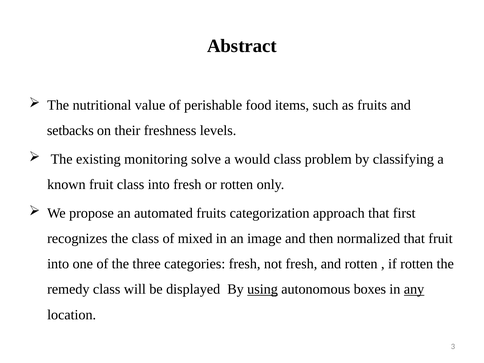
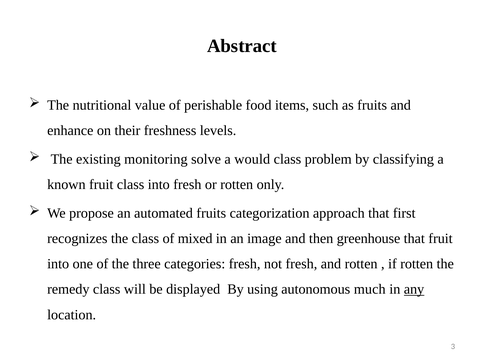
setbacks: setbacks -> enhance (70, 130)
normalized: normalized -> greenhouse (369, 238)
using underline: present -> none (263, 289)
boxes: boxes -> much (370, 289)
